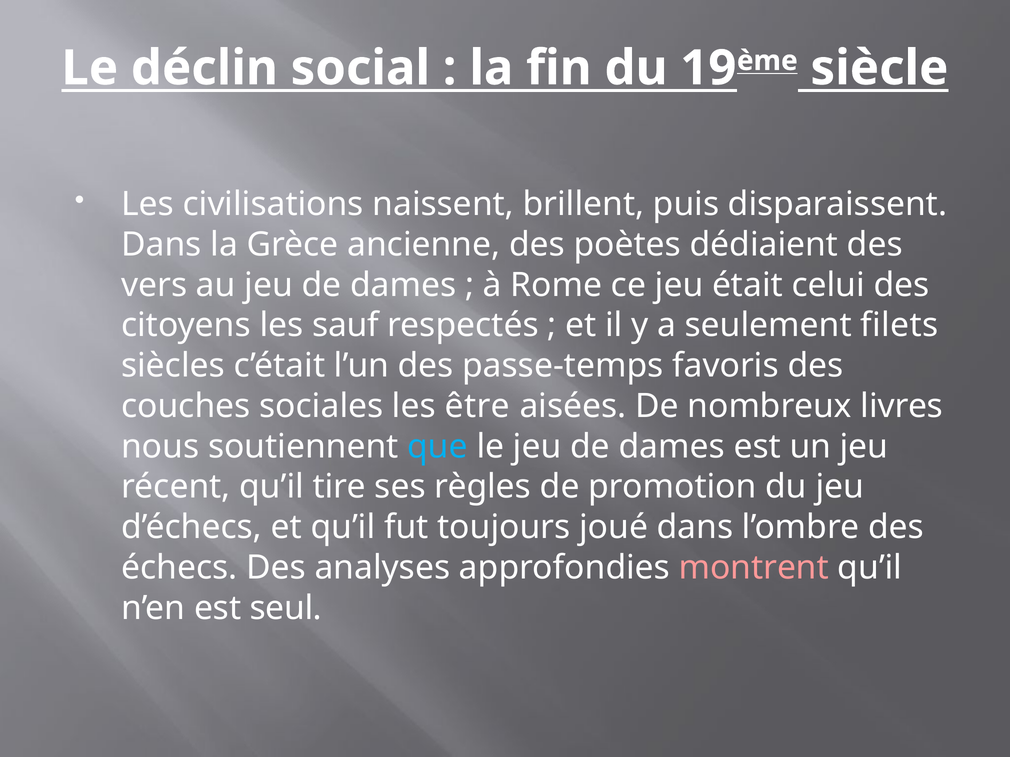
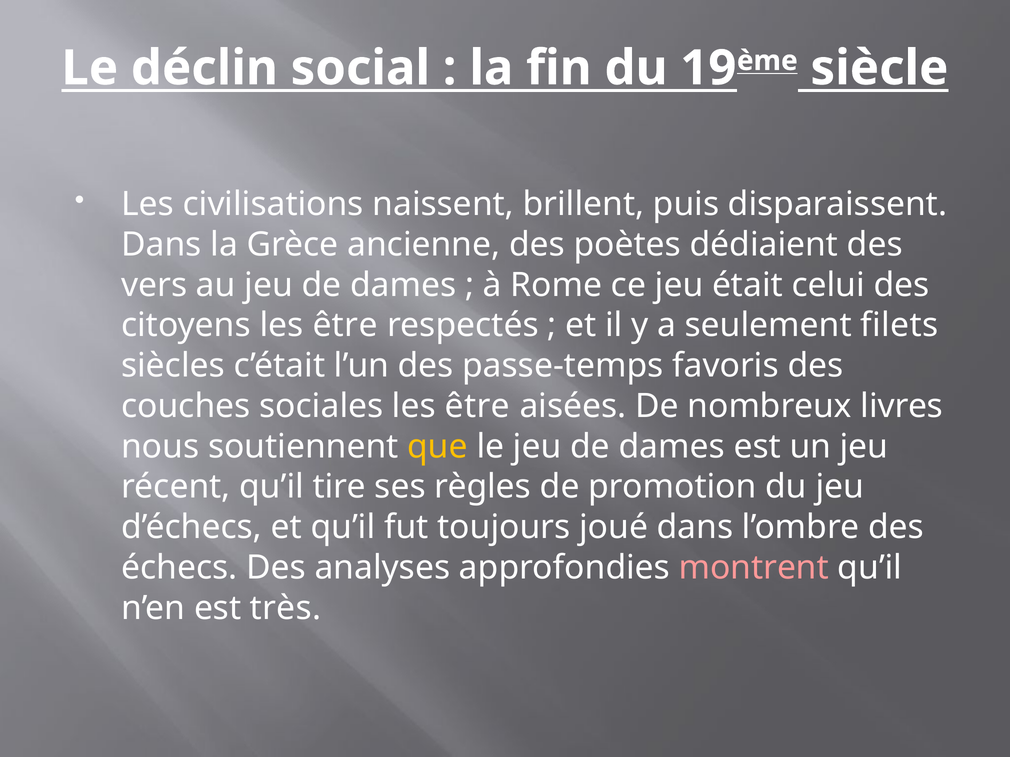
citoyens les sauf: sauf -> être (345, 326)
que colour: light blue -> yellow (438, 447)
seul: seul -> très (286, 608)
